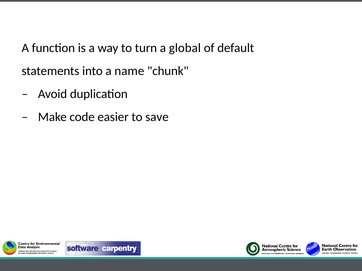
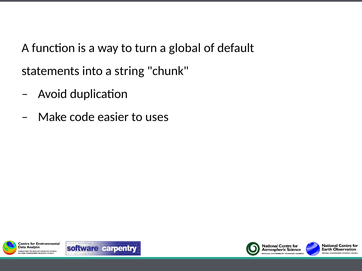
name: name -> string (129, 71)
save: save -> uses (157, 117)
